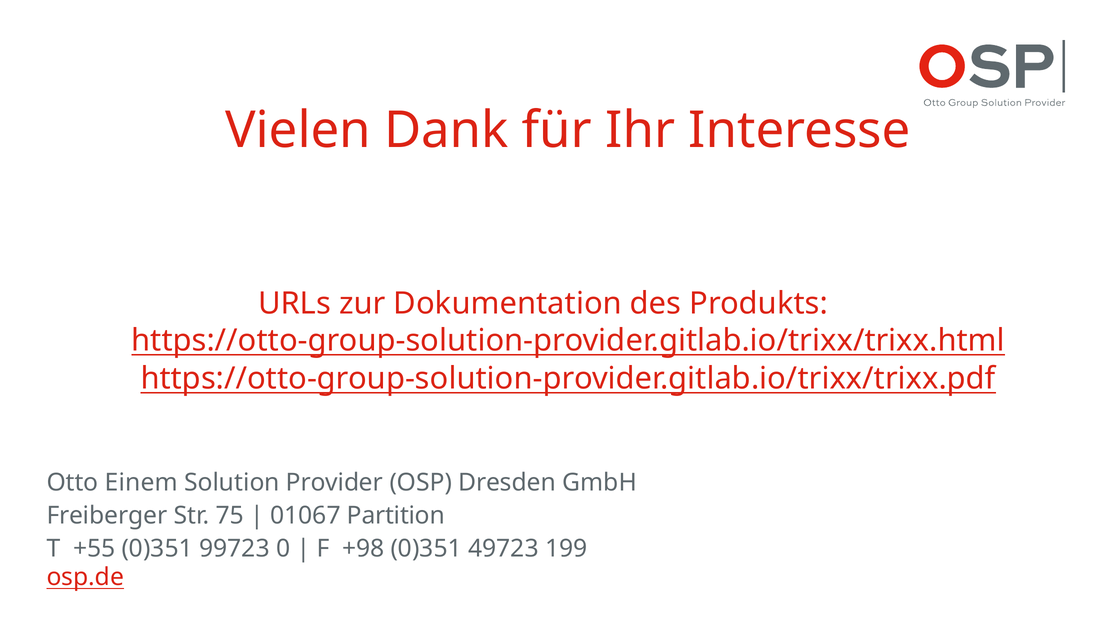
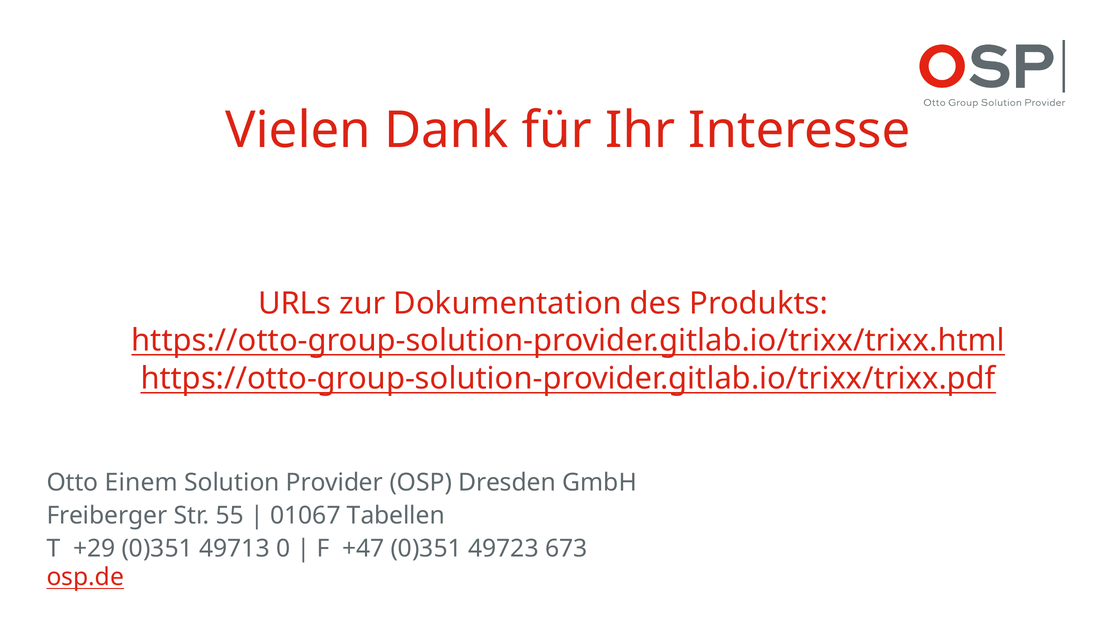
75: 75 -> 55 (230, 516)
Partition: Partition -> Tabellen (396, 516)
+55: +55 -> +29 (94, 548)
99723: 99723 -> 49713 (234, 548)
+98: +98 -> +47 (363, 548)
199: 199 -> 673 (566, 548)
